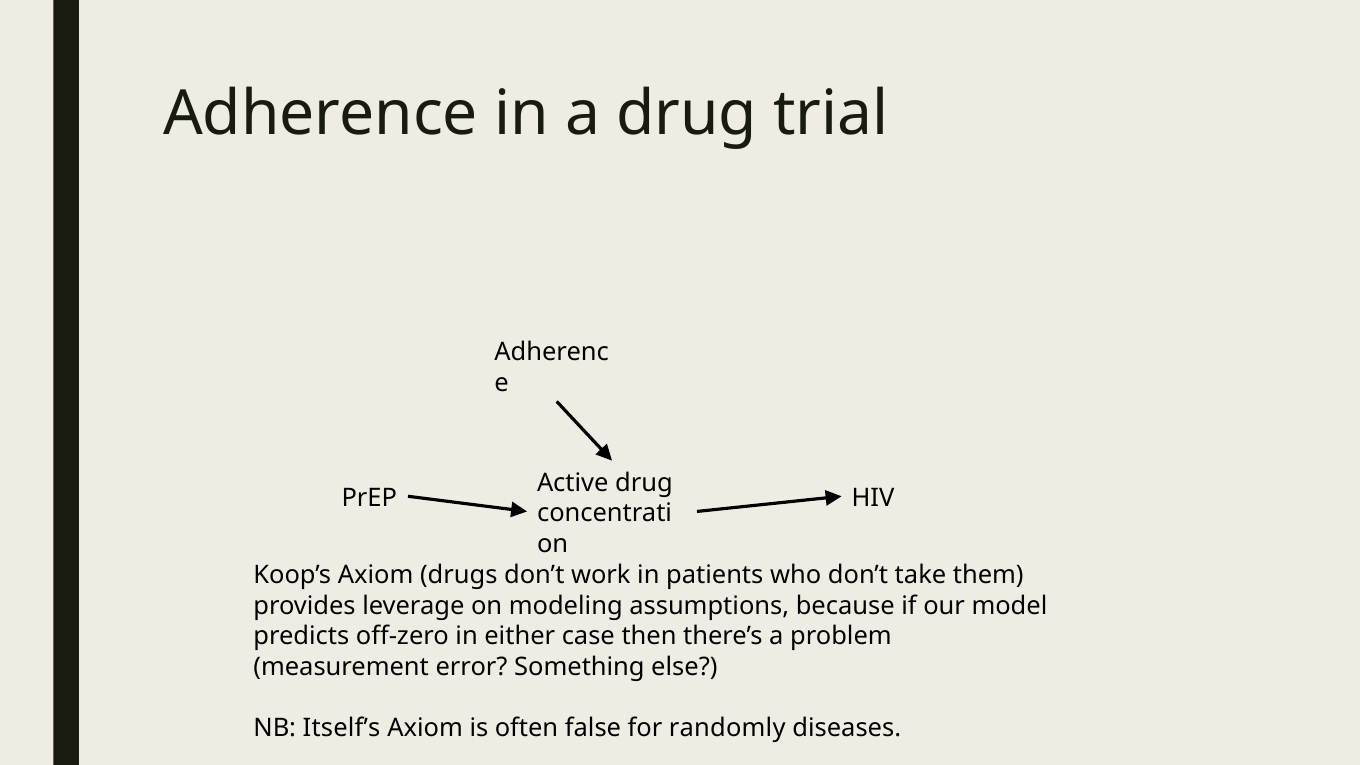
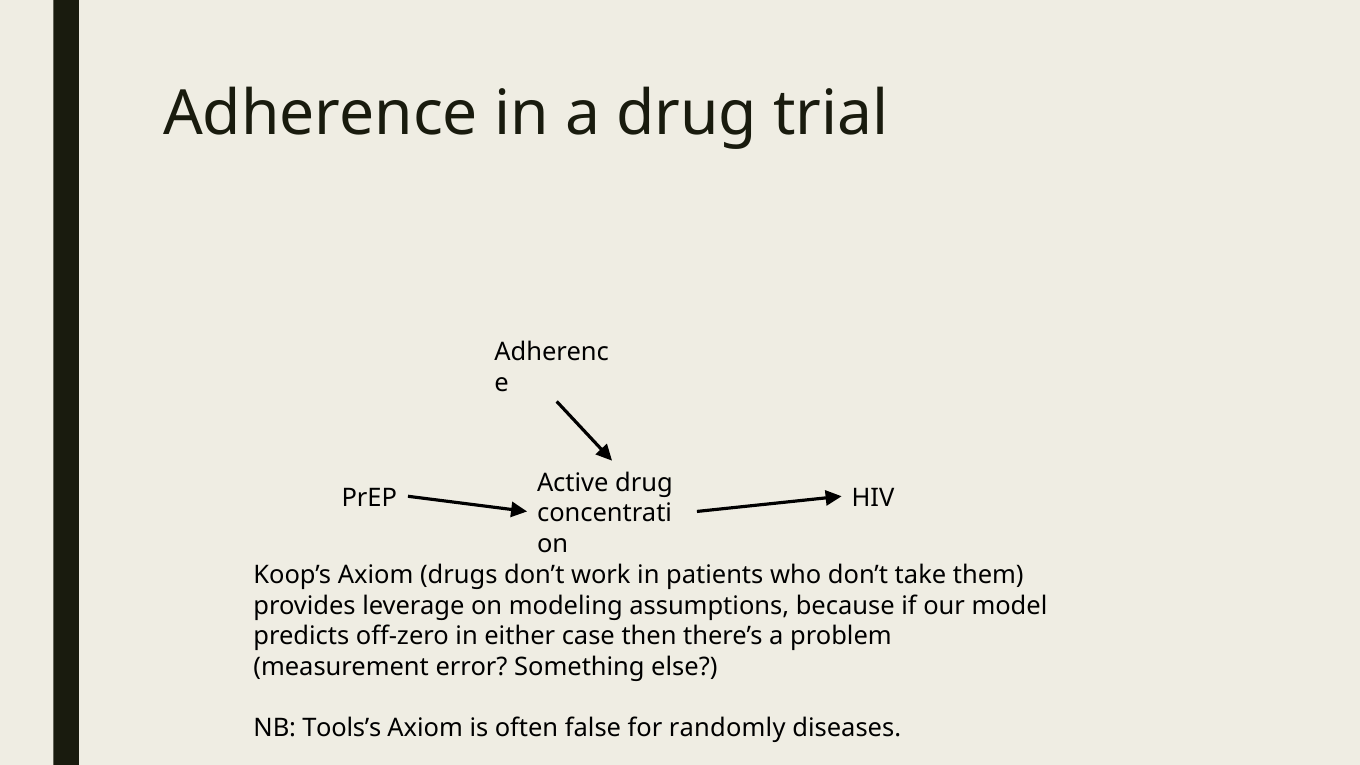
Itself’s: Itself’s -> Tools’s (342, 728)
